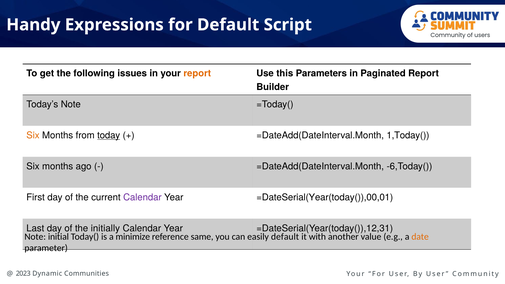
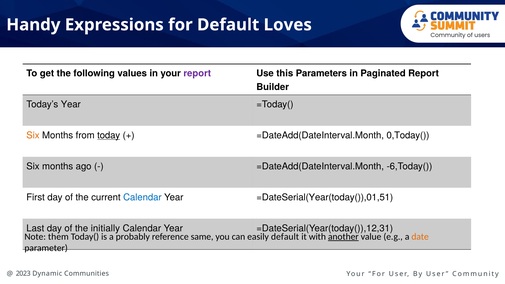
Script: Script -> Loves (288, 25)
issues: issues -> values (132, 73)
report colour: orange -> purple (197, 73)
Today’s Note: Note -> Year (71, 105)
1,Today(: 1,Today( -> 0,Today( (408, 135)
Calendar colour: purple -> blue (142, 197)
=DateSerial(Year(today()),00,01: =DateSerial(Year(today()),00,01 -> =DateSerial(Year(today()),01,51 (325, 197)
initial: initial -> them (58, 237)
minimize: minimize -> probably (133, 237)
another underline: none -> present (343, 237)
